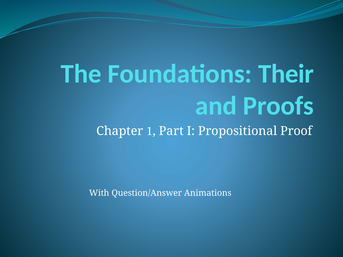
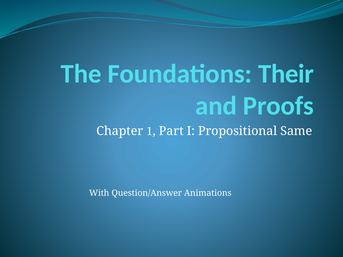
Proof: Proof -> Same (296, 131)
